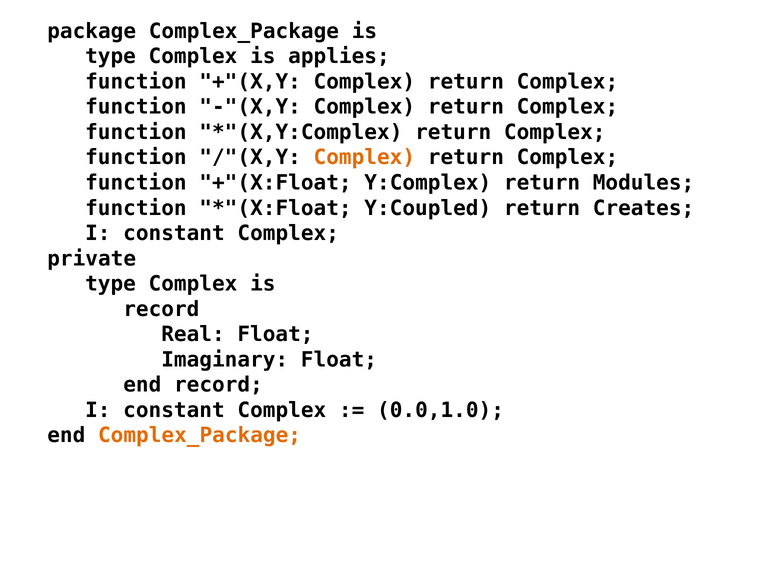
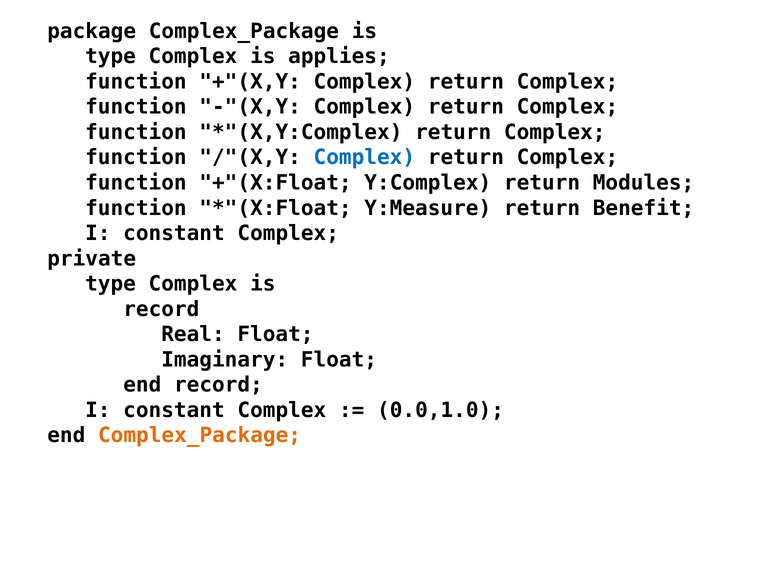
Complex colour: orange -> blue (364, 157)
Y:Coupled: Y:Coupled -> Y:Measure (428, 208)
Creates: Creates -> Benefit (644, 208)
